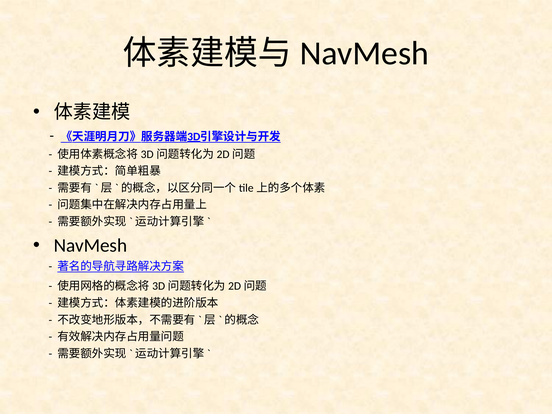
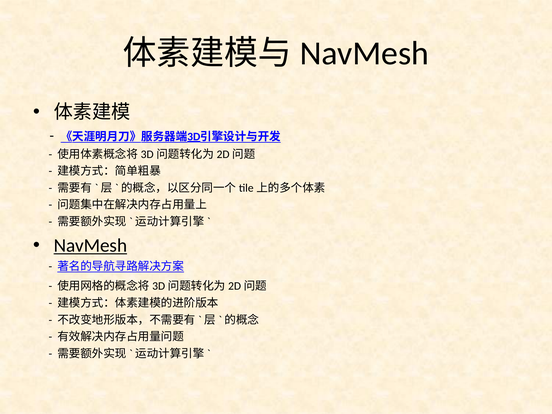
NavMesh underline: none -> present (90, 246)
